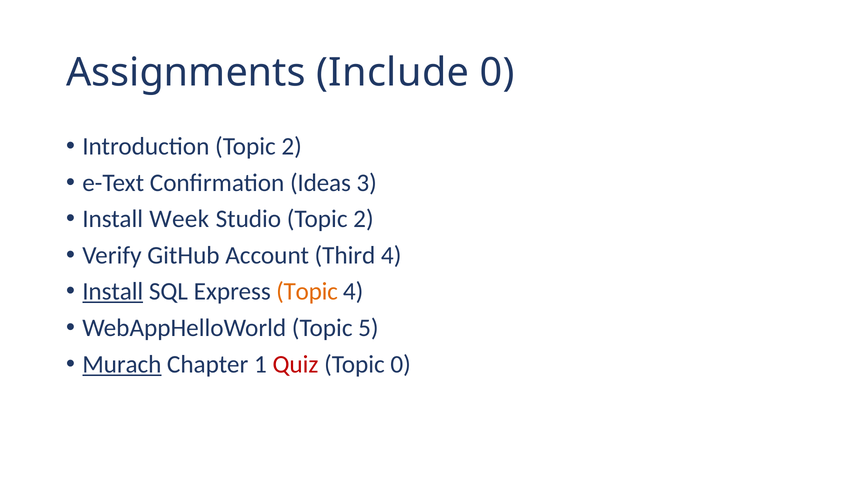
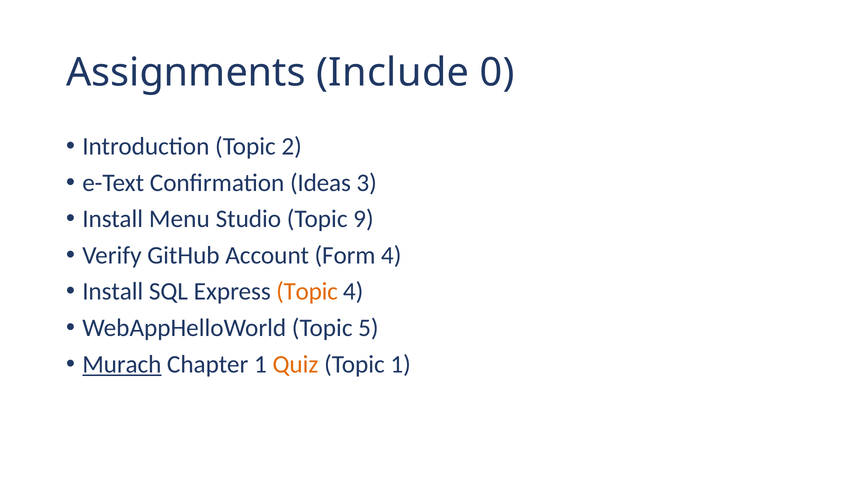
Week: Week -> Menu (179, 219)
Studio Topic 2: 2 -> 9 (363, 219)
Third: Third -> Form (345, 255)
Install underline: present -> none (113, 292)
Quiz colour: red -> orange (295, 364)
Topic 0: 0 -> 1 (401, 364)
